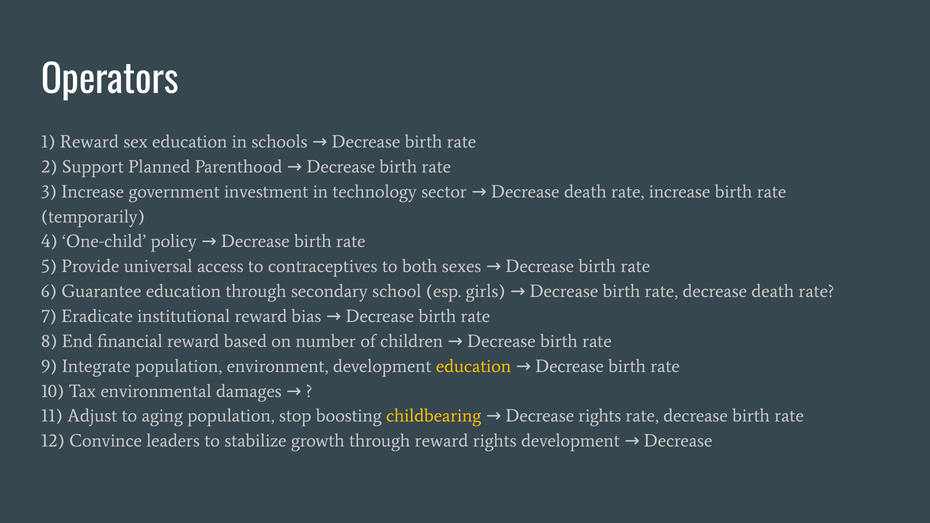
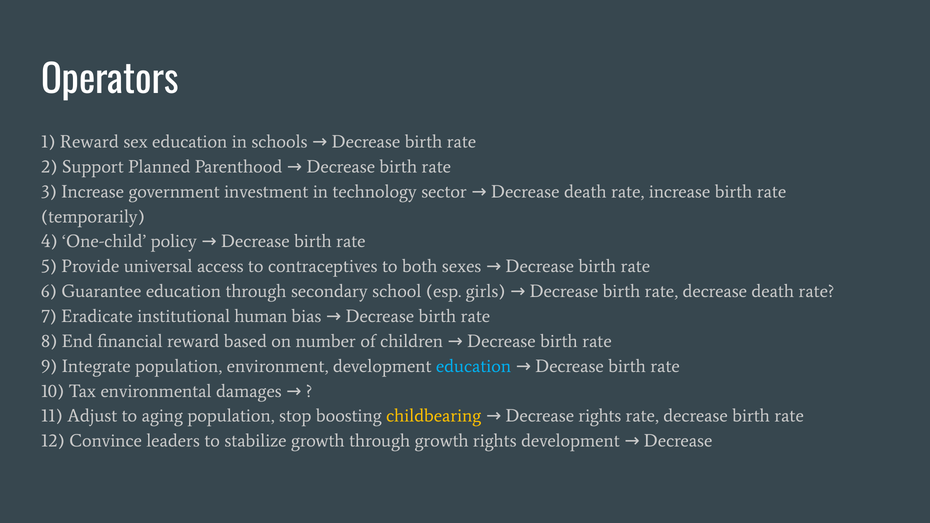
institutional reward: reward -> human (261, 316)
education colour: yellow -> light blue (473, 366)
through reward: reward -> growth (442, 441)
